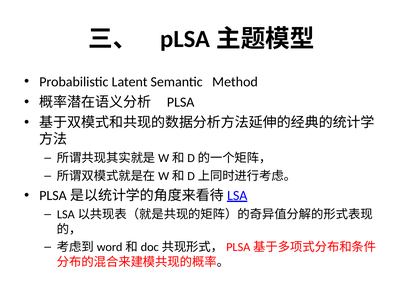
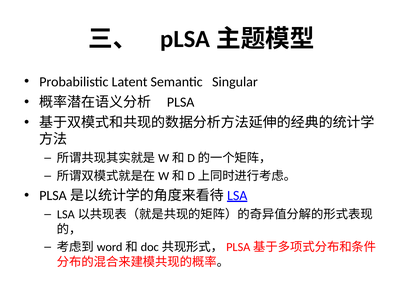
Method: Method -> Singular (235, 82)
